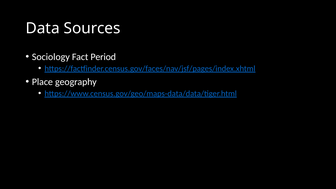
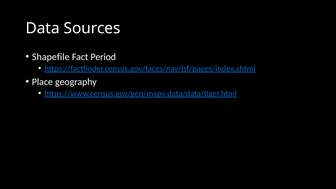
Sociology: Sociology -> Shapefile (51, 57)
